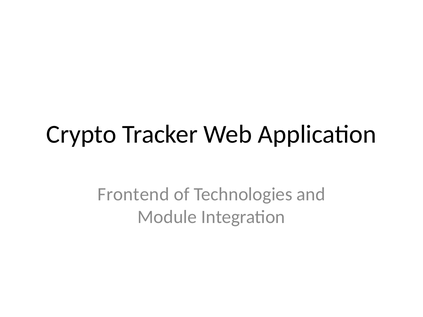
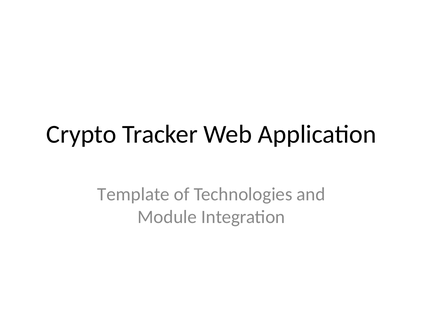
Frontend: Frontend -> Template (133, 194)
